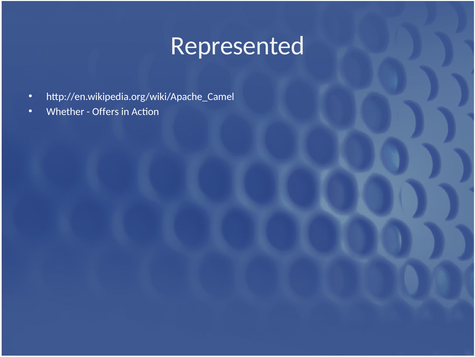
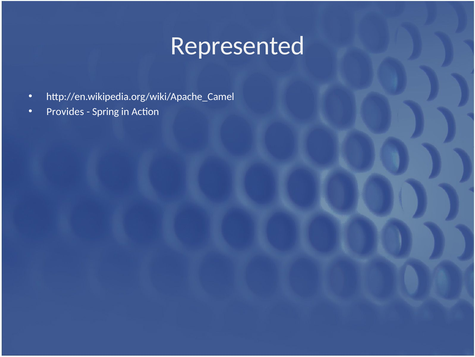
Whether: Whether -> Provides (65, 111)
Offers: Offers -> Spring (106, 111)
